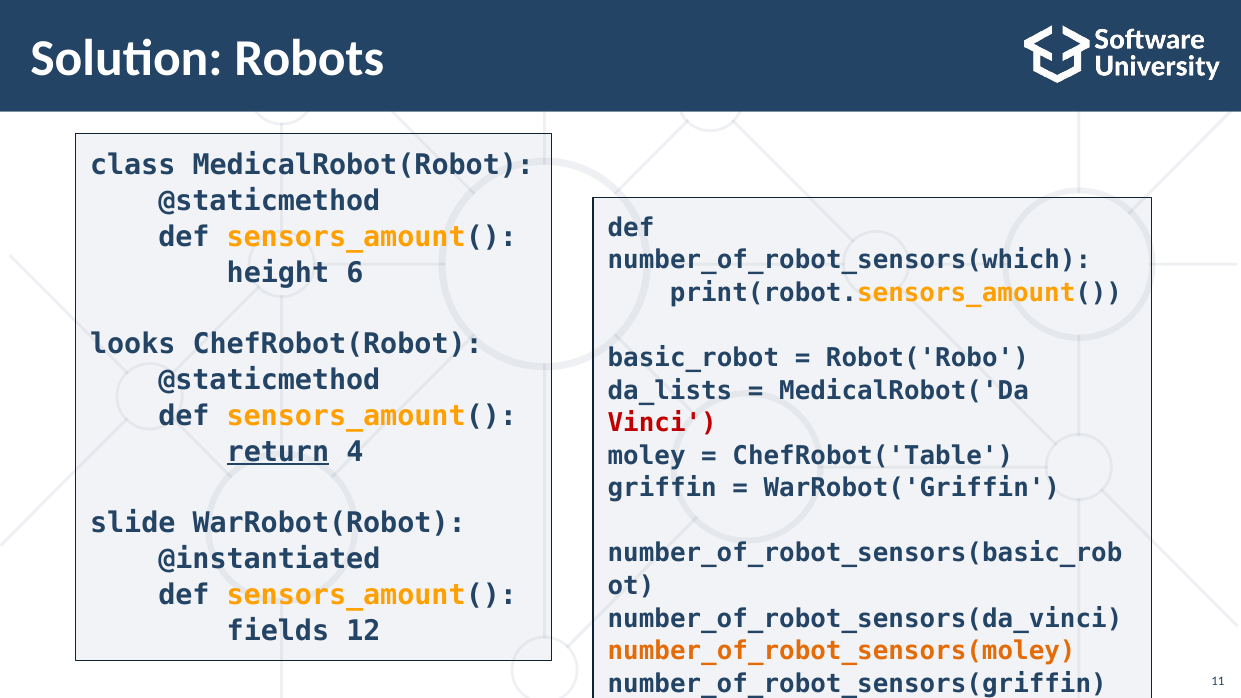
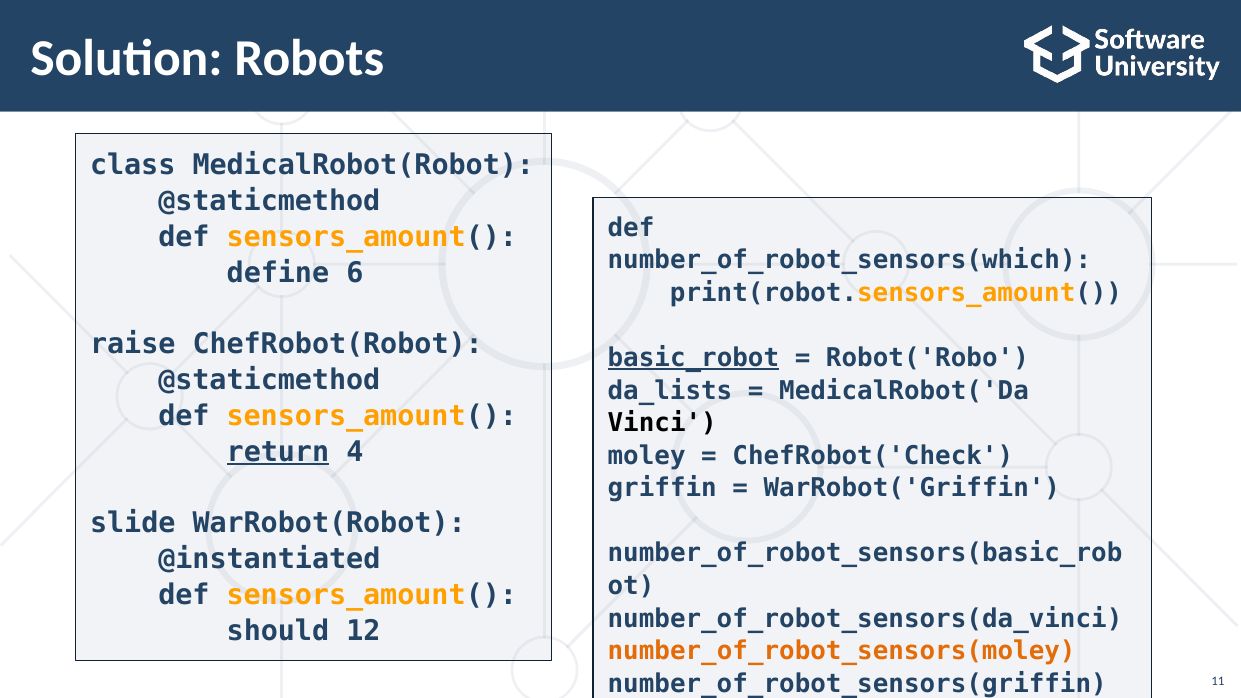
height: height -> define (278, 273)
looks: looks -> raise (133, 344)
basic_robot underline: none -> present (693, 358)
Vinci colour: red -> black (662, 423)
ChefRobot('Table: ChefRobot('Table -> ChefRobot('Check (873, 456)
fields: fields -> should (278, 631)
